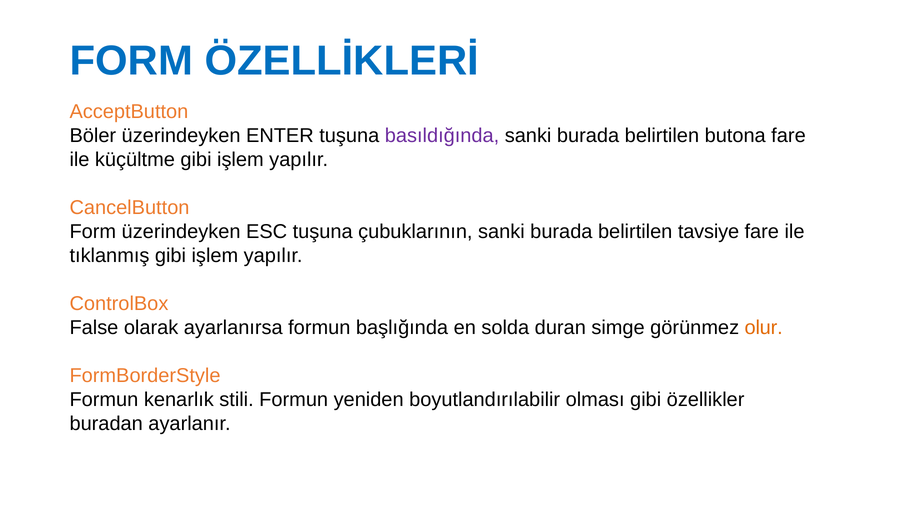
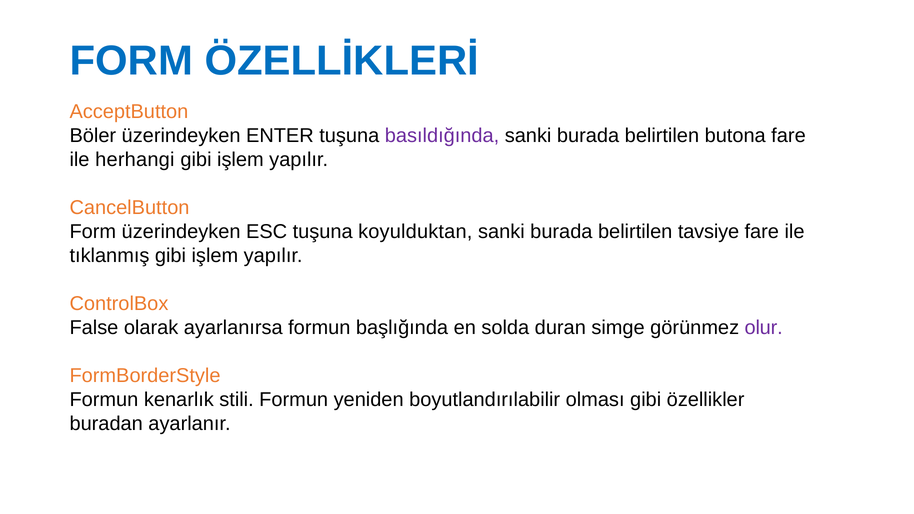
küçültme: küçültme -> herhangi (135, 160)
çubuklarının: çubuklarının -> koyulduktan (415, 232)
olur colour: orange -> purple (764, 328)
